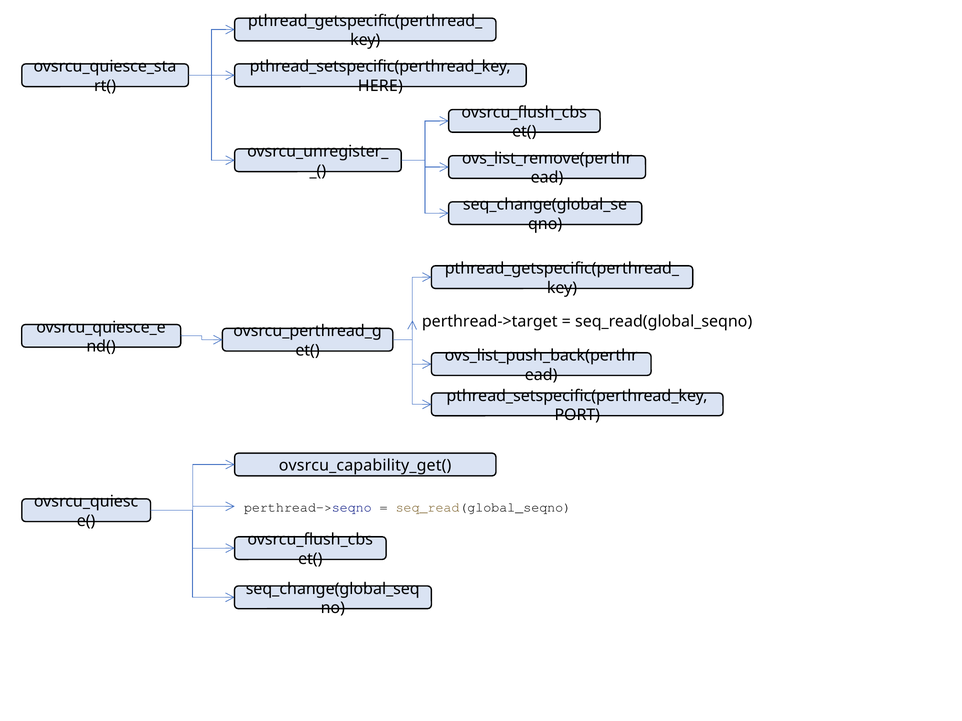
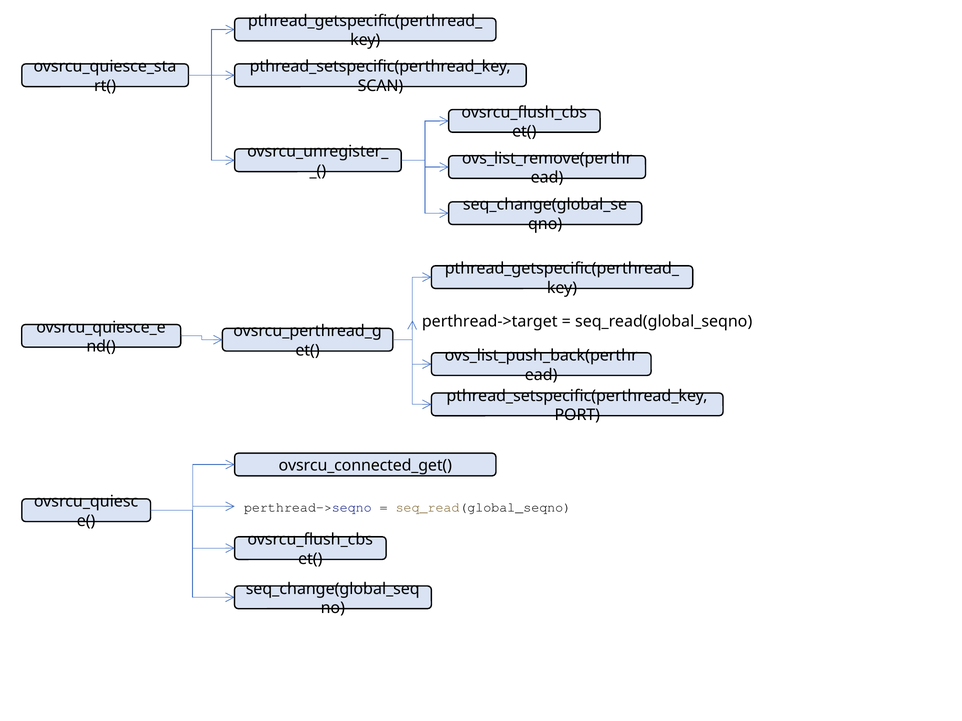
HERE: HERE -> SCAN (380, 86)
ovsrcu_capability_get(: ovsrcu_capability_get( -> ovsrcu_connected_get( (365, 466)
